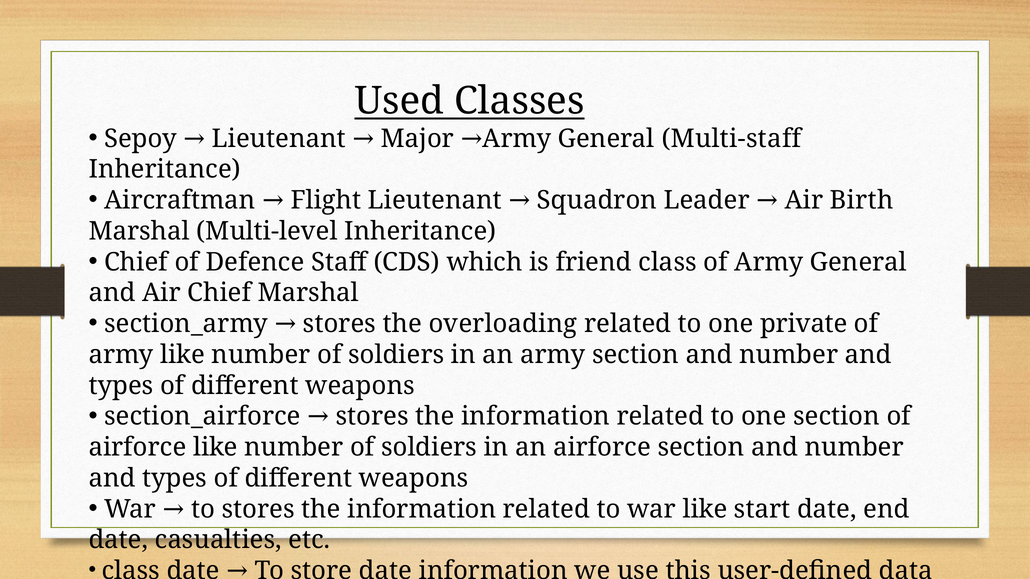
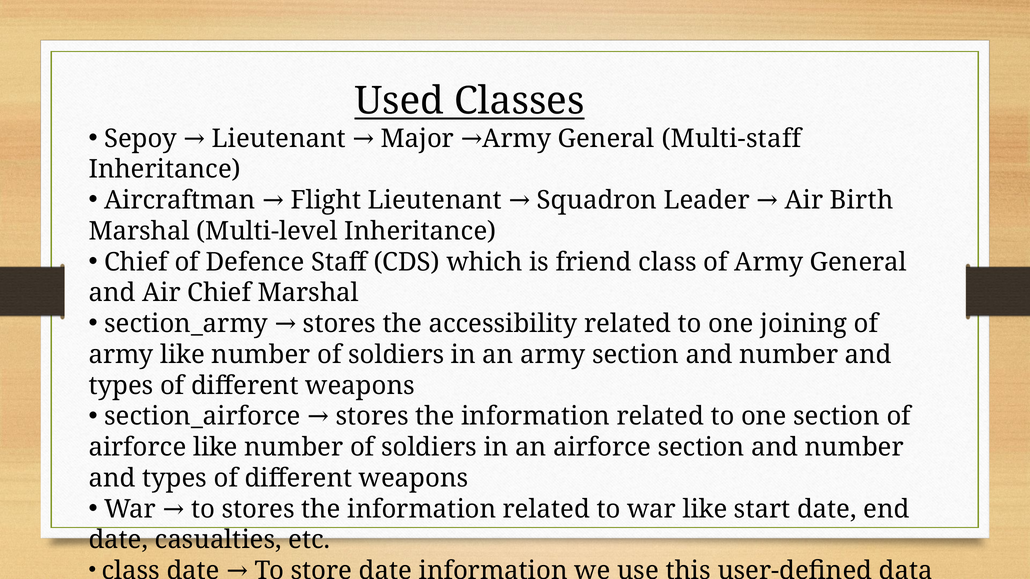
overloading: overloading -> accessibility (503, 324)
private: private -> joining (804, 324)
